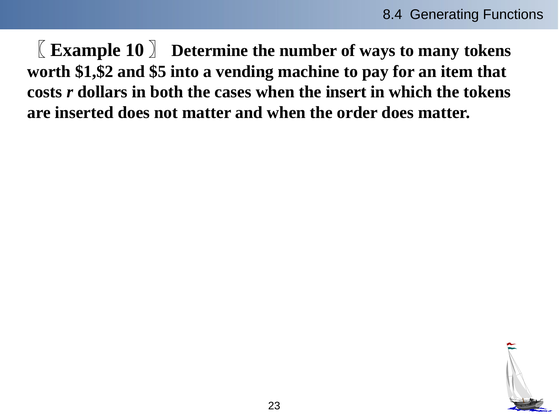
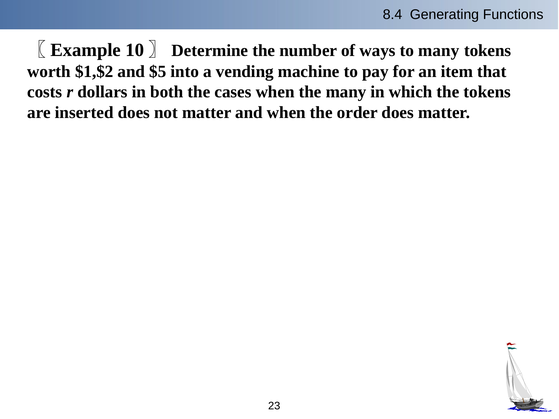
the insert: insert -> many (346, 92)
